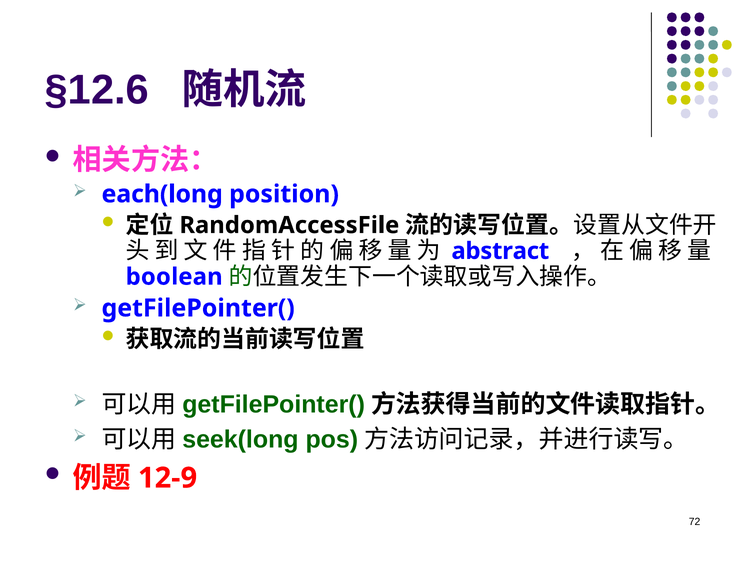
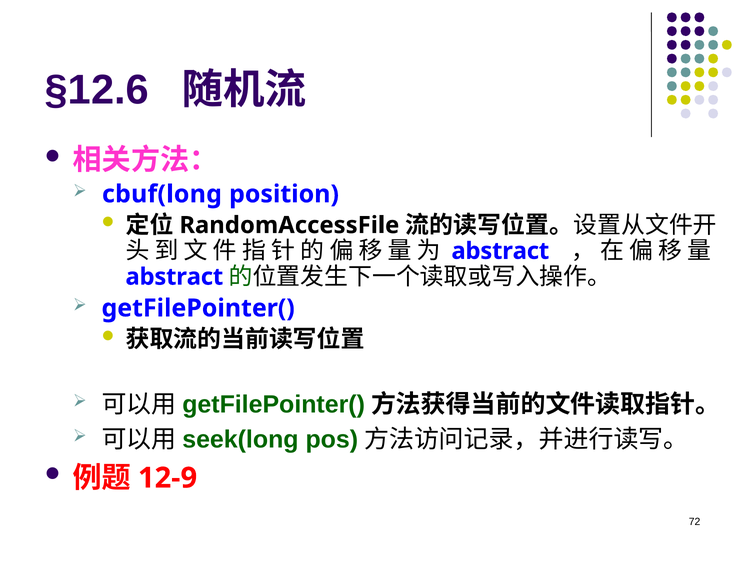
each(long: each(long -> cbuf(long (162, 194)
boolean: boolean -> abstract (174, 277)
